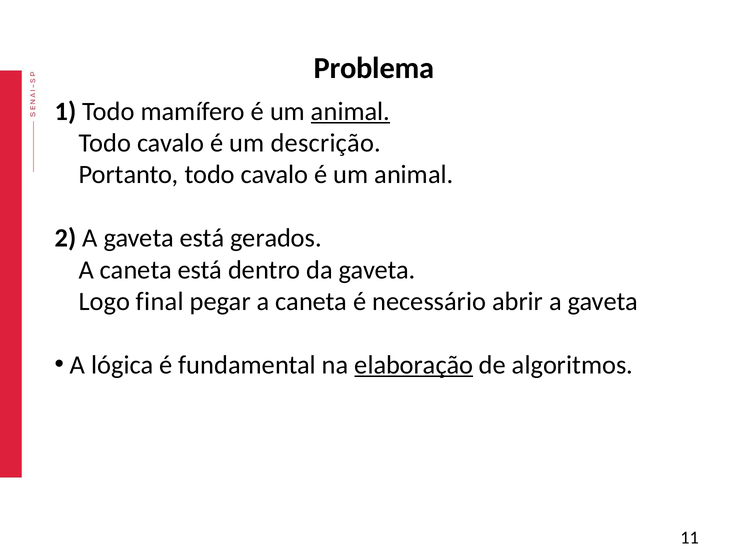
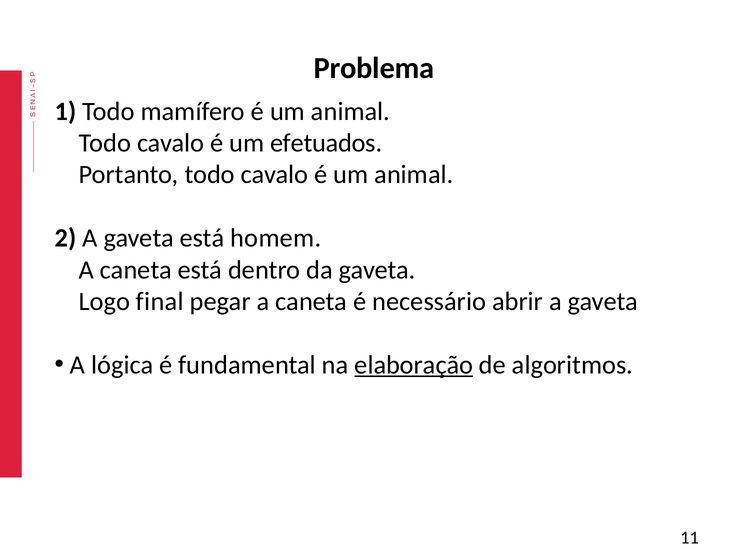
animal underline: present -> none (351, 111)
descrição: descrição -> efetuados (326, 143)
gerados: gerados -> homem (276, 238)
